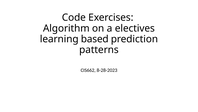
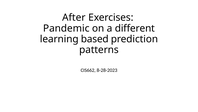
Code: Code -> After (74, 17)
Algorithm: Algorithm -> Pandemic (66, 28)
electives: electives -> different (135, 28)
